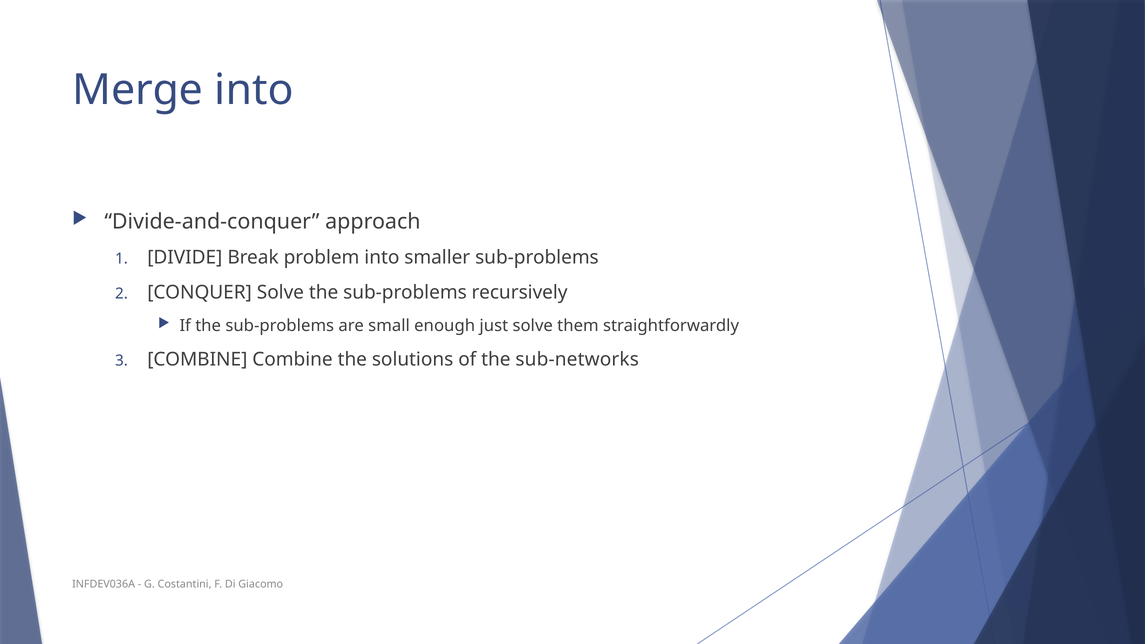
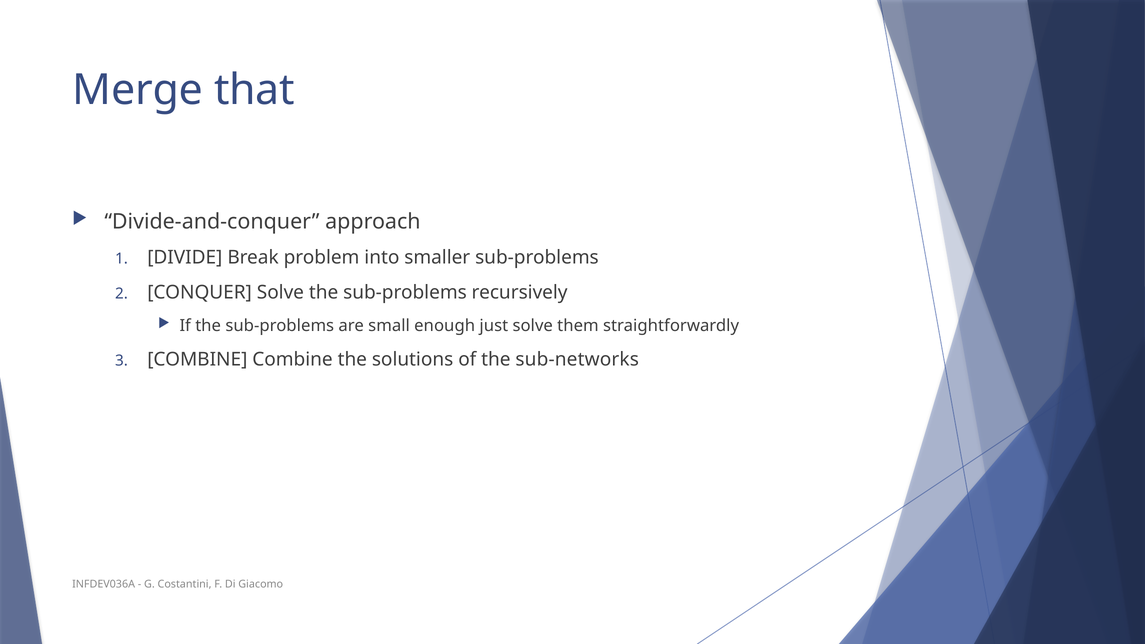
Merge into: into -> that (254, 90)
